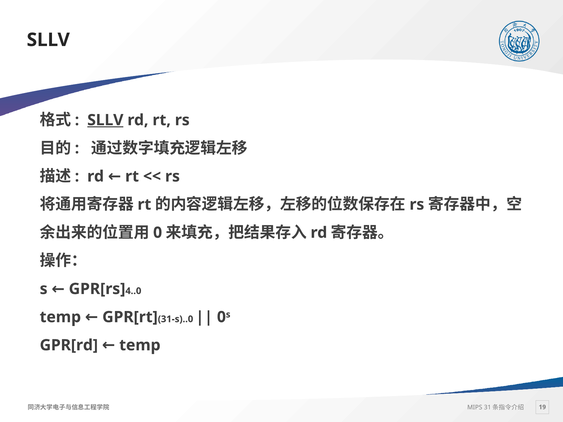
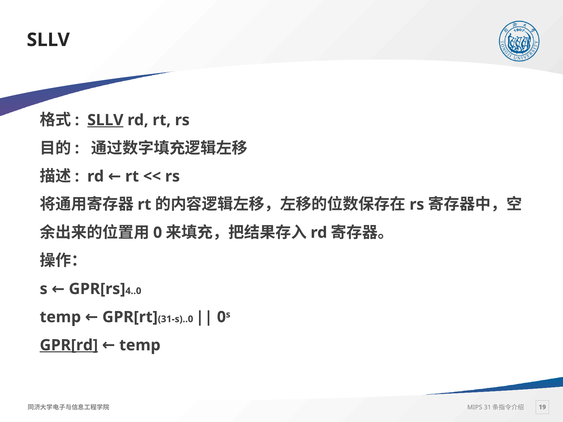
GPR[rd underline: none -> present (69, 345)
